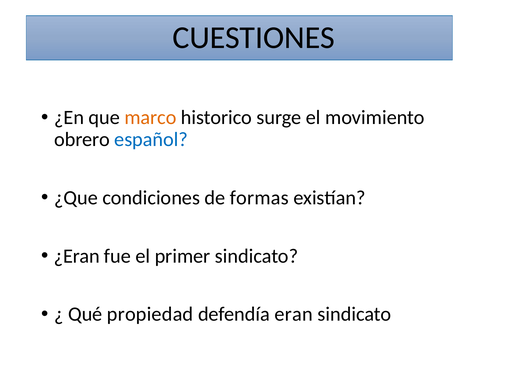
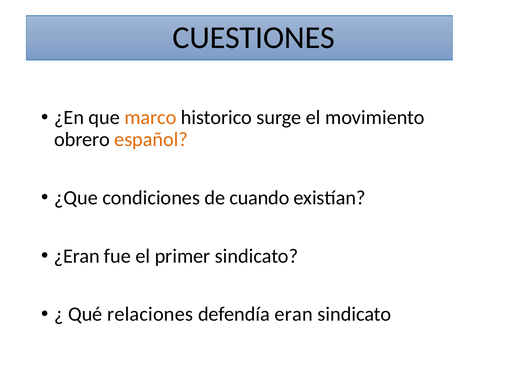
español colour: blue -> orange (151, 140)
formas: formas -> cuando (259, 198)
propiedad: propiedad -> relaciones (150, 315)
